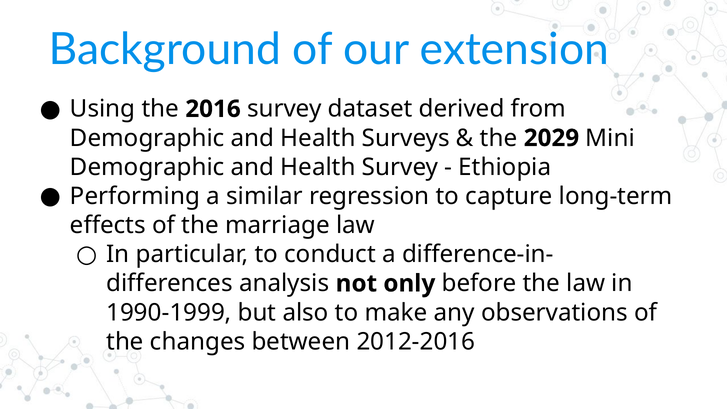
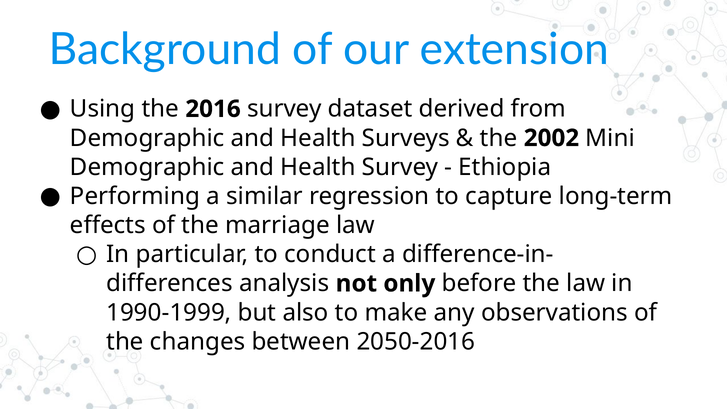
2029: 2029 -> 2002 (551, 138)
2012-2016: 2012-2016 -> 2050-2016 (416, 342)
